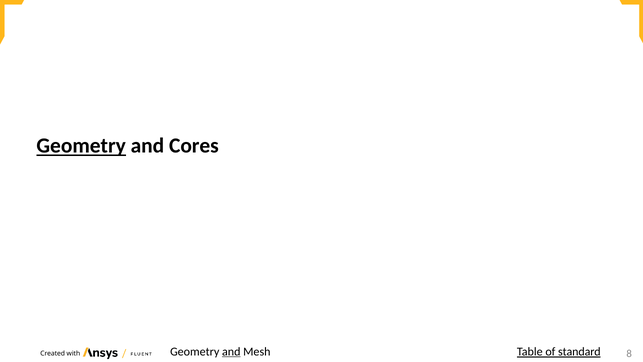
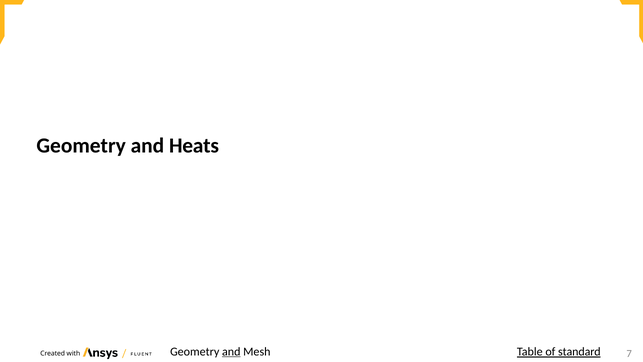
Geometry underline: present -> none (81, 146)
Cores: Cores -> Heats (194, 146)
8: 8 -> 7 (629, 353)
